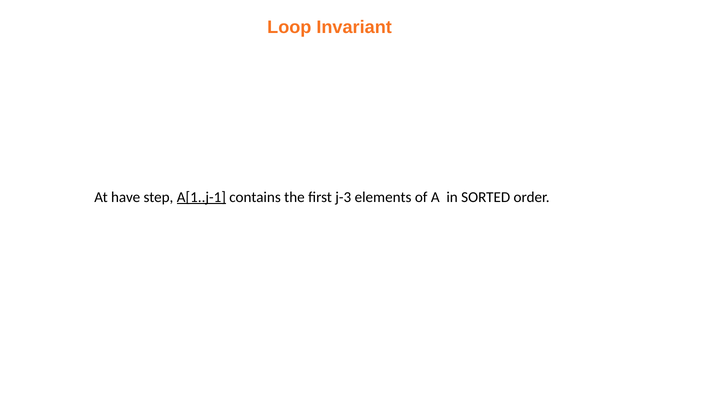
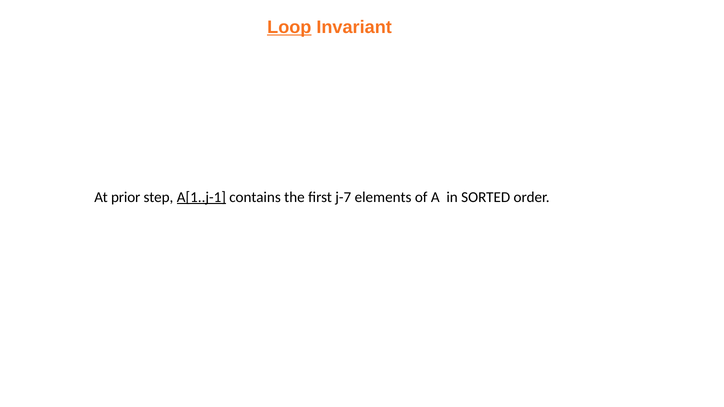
Loop underline: none -> present (289, 27)
have: have -> prior (126, 197)
j-3: j-3 -> j-7 (343, 197)
